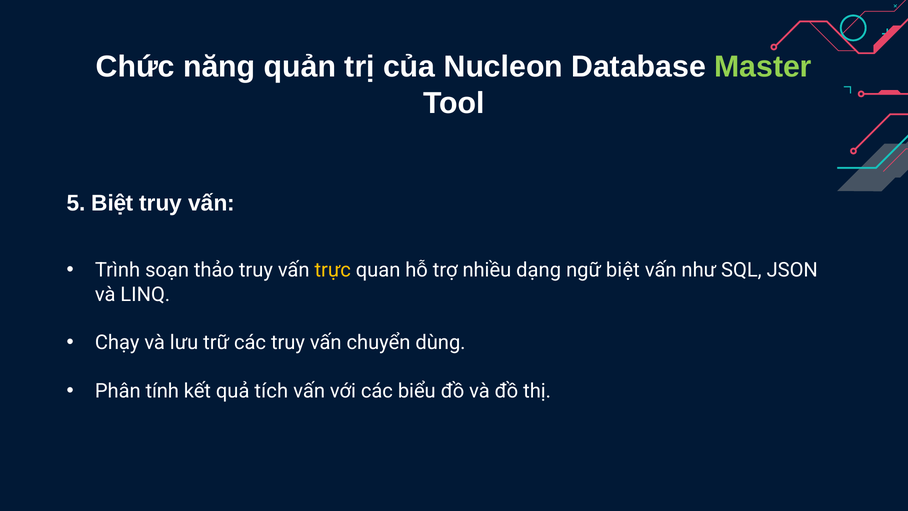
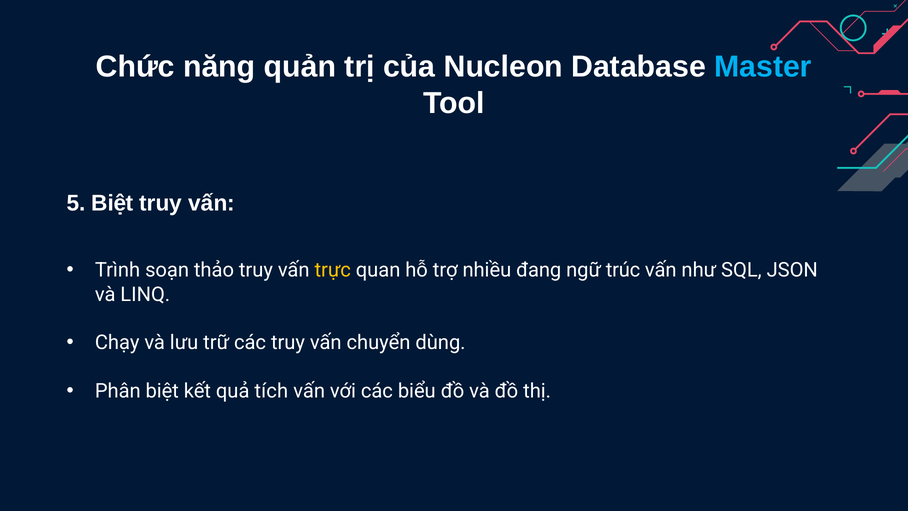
Master colour: light green -> light blue (763, 67)
dạng: dạng -> đang (539, 270)
ngữ biệt: biệt -> trúc (623, 270)
Phân tính: tính -> biệt (162, 391)
